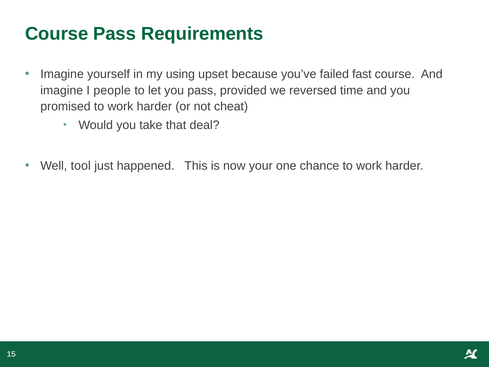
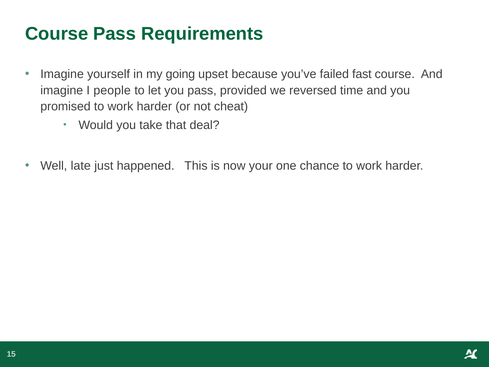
using: using -> going (180, 74)
tool: tool -> late (81, 166)
